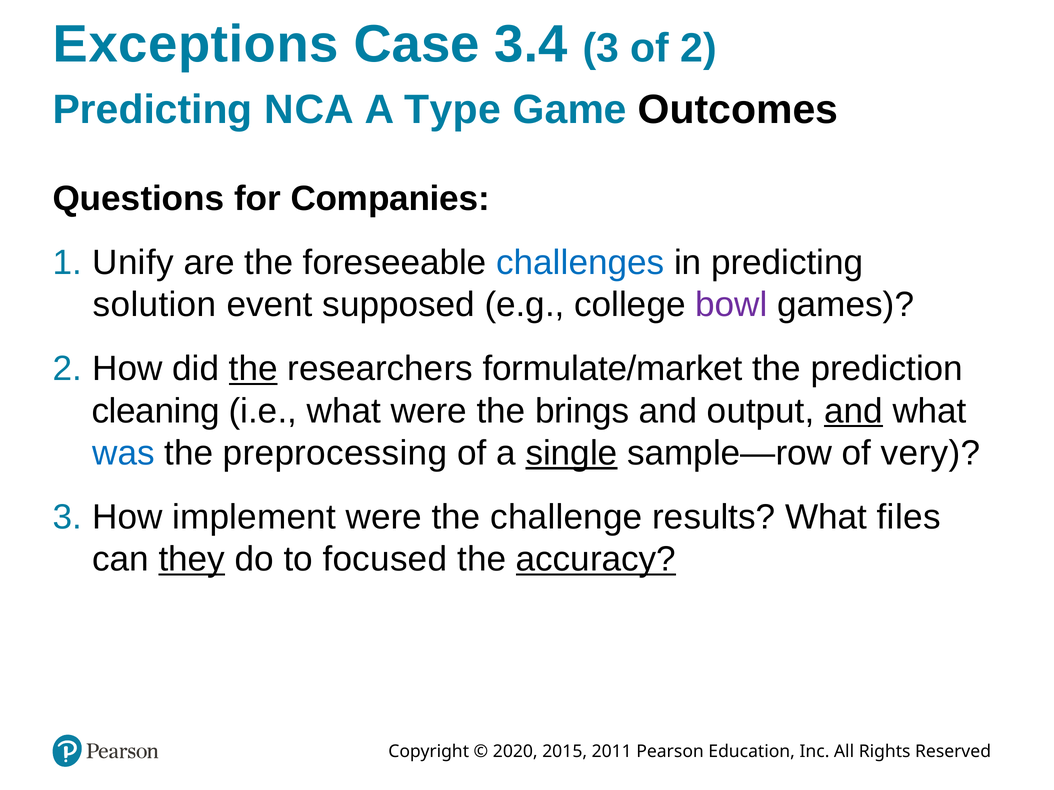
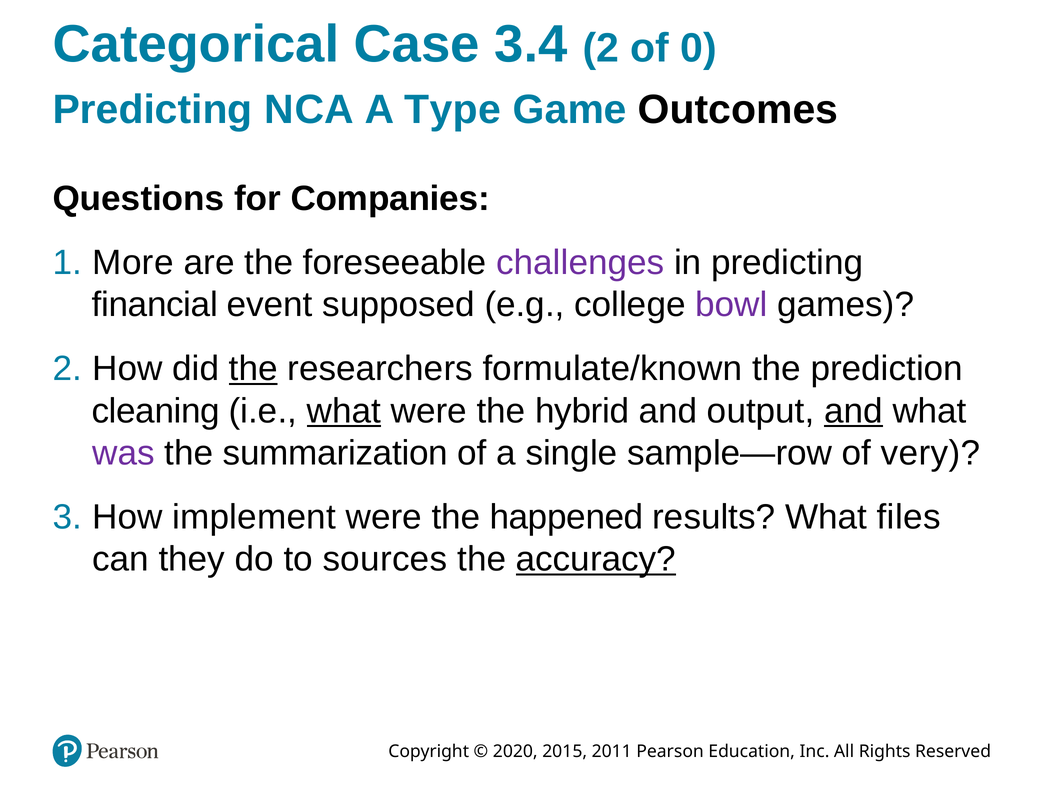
Exceptions: Exceptions -> Categorical (196, 44)
3.4 3: 3 -> 2 (601, 48)
of 2: 2 -> 0 (698, 48)
Unify: Unify -> More (133, 263)
challenges colour: blue -> purple (580, 263)
solution: solution -> financial (155, 305)
formulate/market: formulate/market -> formulate/known (612, 369)
what underline: none -> present (344, 411)
brings: brings -> hybrid (582, 411)
was colour: blue -> purple (123, 453)
preprocessing: preprocessing -> summarization (335, 453)
single underline: present -> none (571, 453)
challenge: challenge -> happened (567, 518)
they underline: present -> none (192, 560)
focused: focused -> sources (385, 560)
